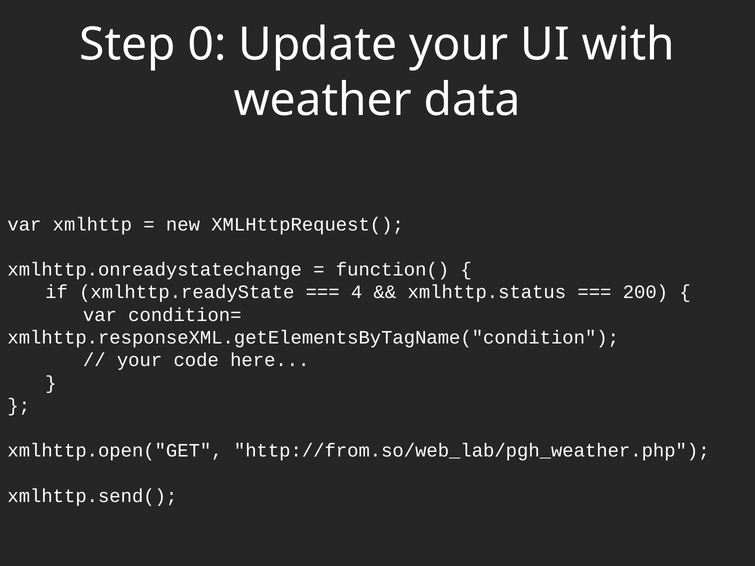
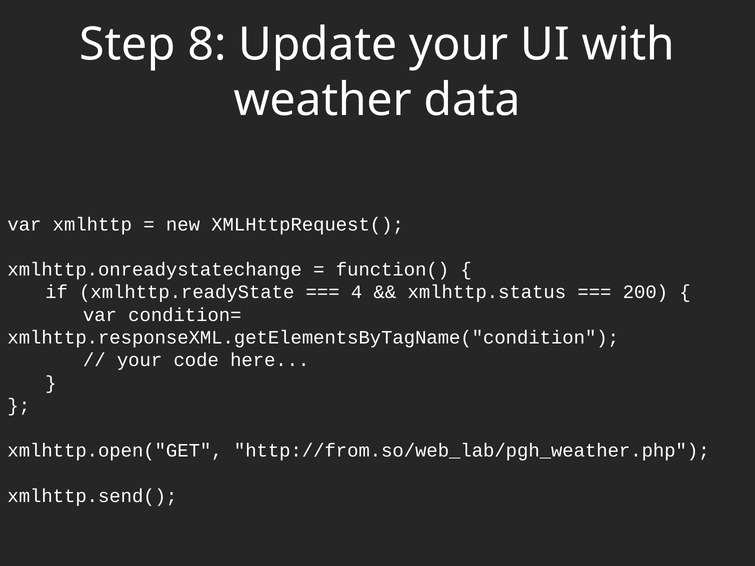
0: 0 -> 8 (207, 45)
